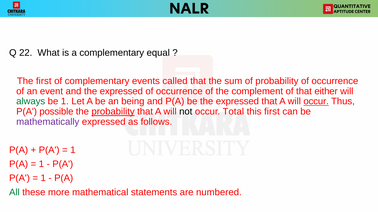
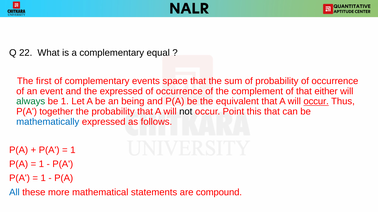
called: called -> space (175, 81)
be the expressed: expressed -> equivalent (237, 102)
possible: possible -> together (56, 112)
probability underline: present -> none (113, 112)
Total: Total -> Point (233, 112)
this first: first -> that (272, 112)
mathematically colour: purple -> blue (48, 122)
All colour: green -> blue (14, 193)
numbered: numbered -> compound (219, 193)
